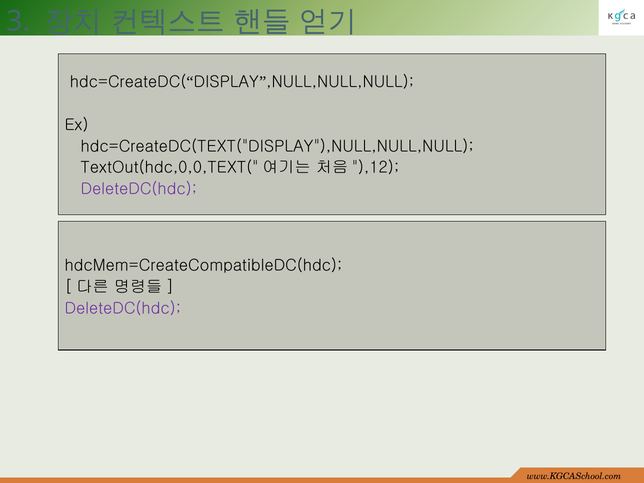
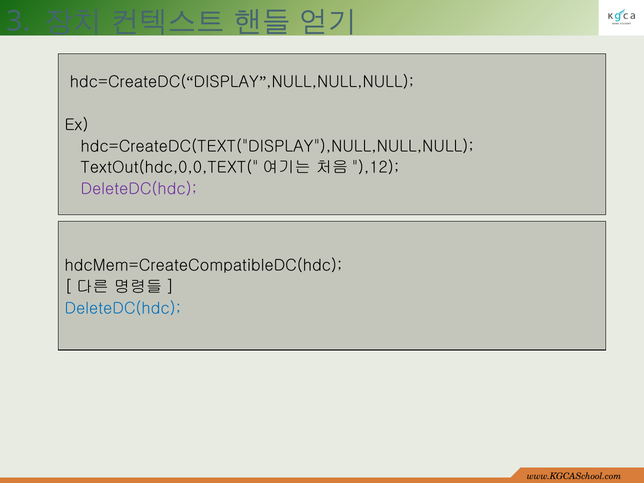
DeleteDC(hdc colour: purple -> blue (123, 308)
